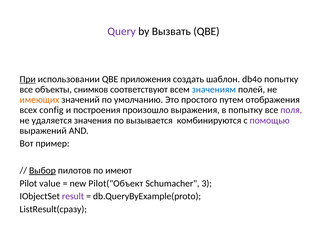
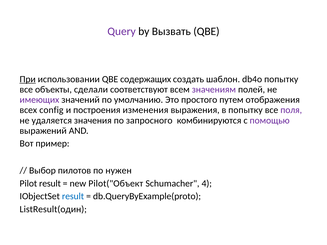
приложения: приложения -> содержащих (146, 79)
снимков: снимков -> сделали (91, 90)
значениям colour: blue -> purple (214, 90)
имеющих colour: orange -> purple (39, 100)
произошло: произошло -> изменения (146, 110)
вызывается: вызывается -> запросного (149, 121)
Выбор underline: present -> none (42, 171)
имеют: имеют -> нужен (119, 171)
Pilot value: value -> result (50, 184)
3: 3 -> 4 (207, 184)
result colour: purple -> blue (73, 197)
ListResult(сразу: ListResult(сразу -> ListResult(один (53, 209)
